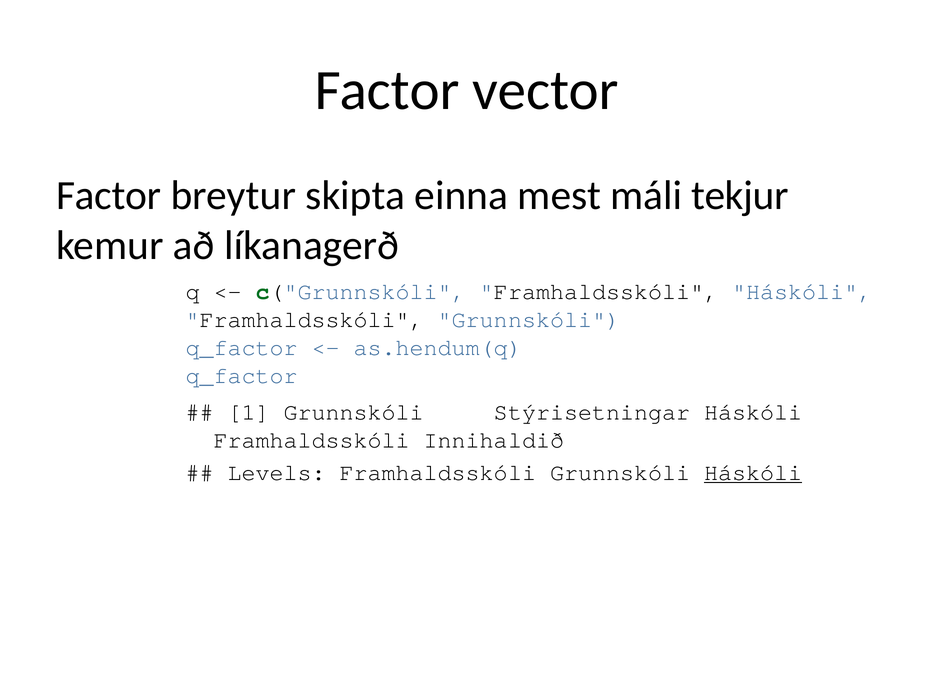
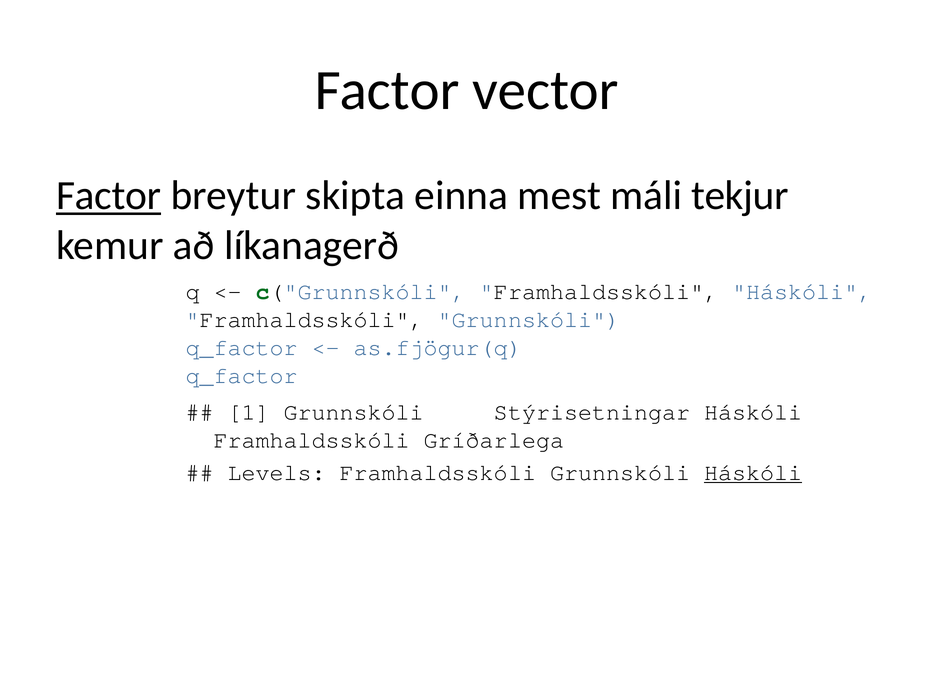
Factor underline: none -> present (109, 196)
as.hendum(q: as.hendum(q -> as.fjögur(q (438, 348)
Innihaldið: Innihaldið -> Gríðarlega (494, 440)
